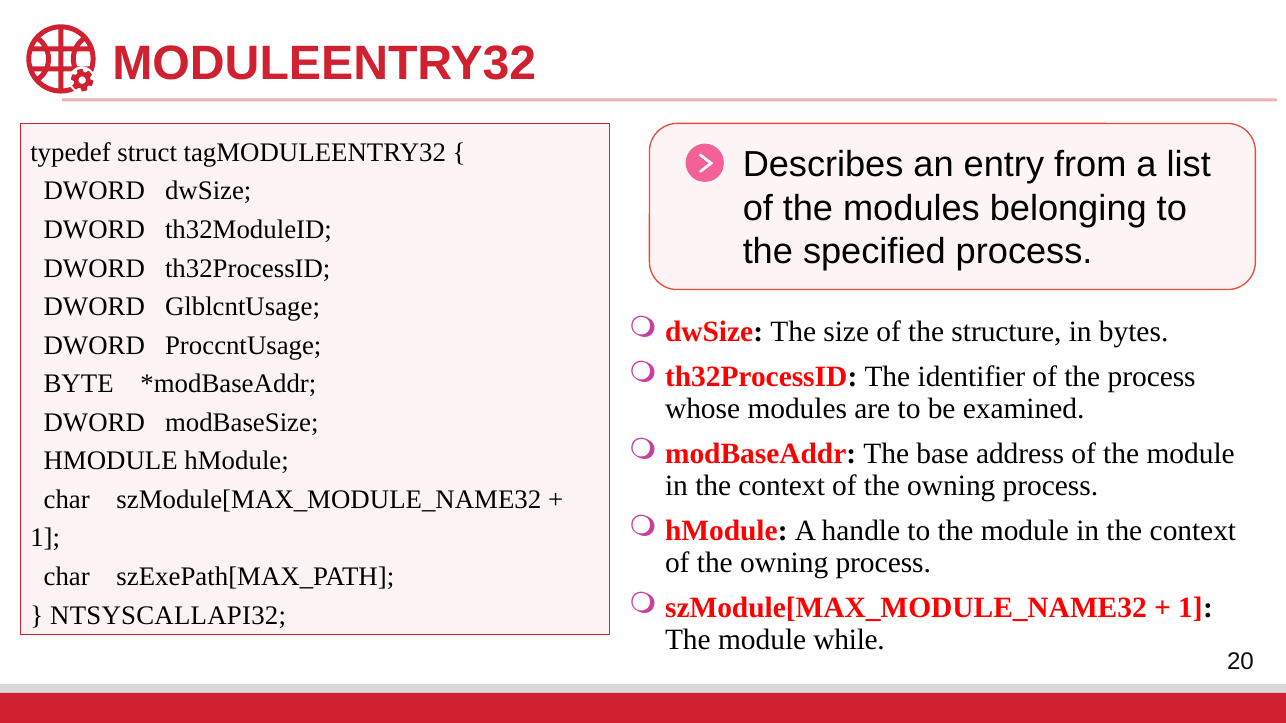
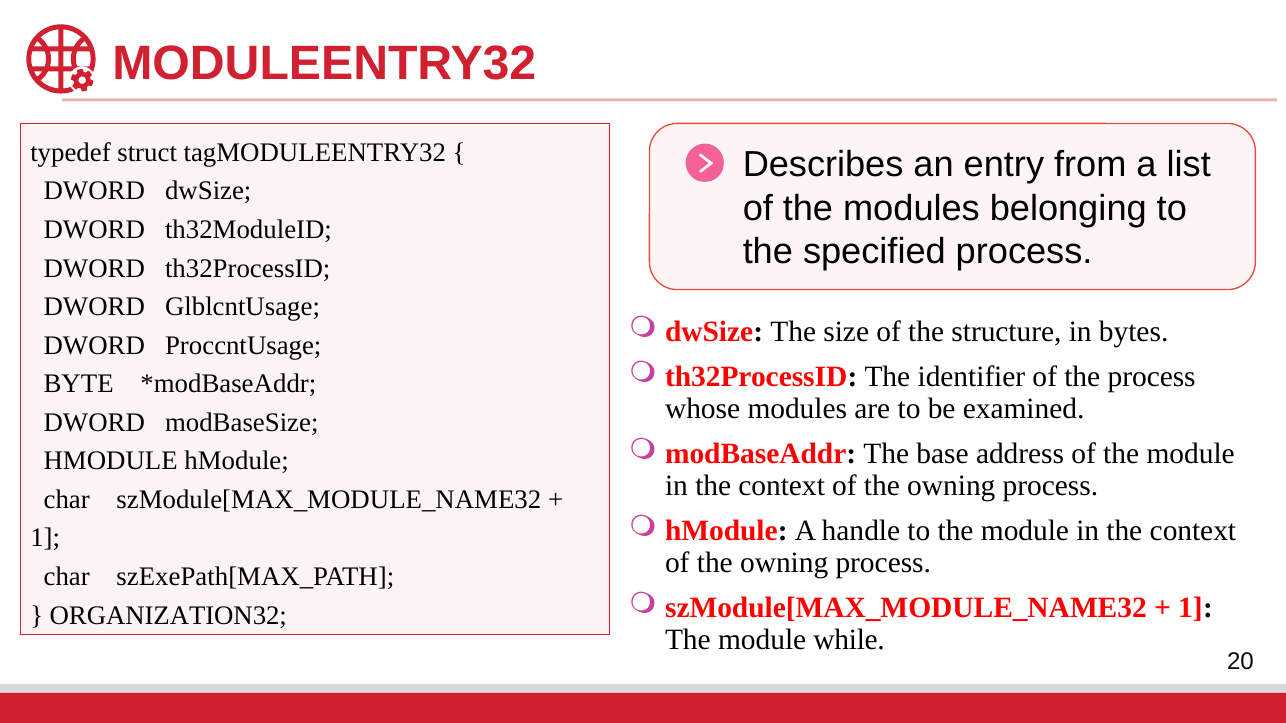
NTSYSCALLAPI32: NTSYSCALLAPI32 -> ORGANIZATION32 (168, 616)
